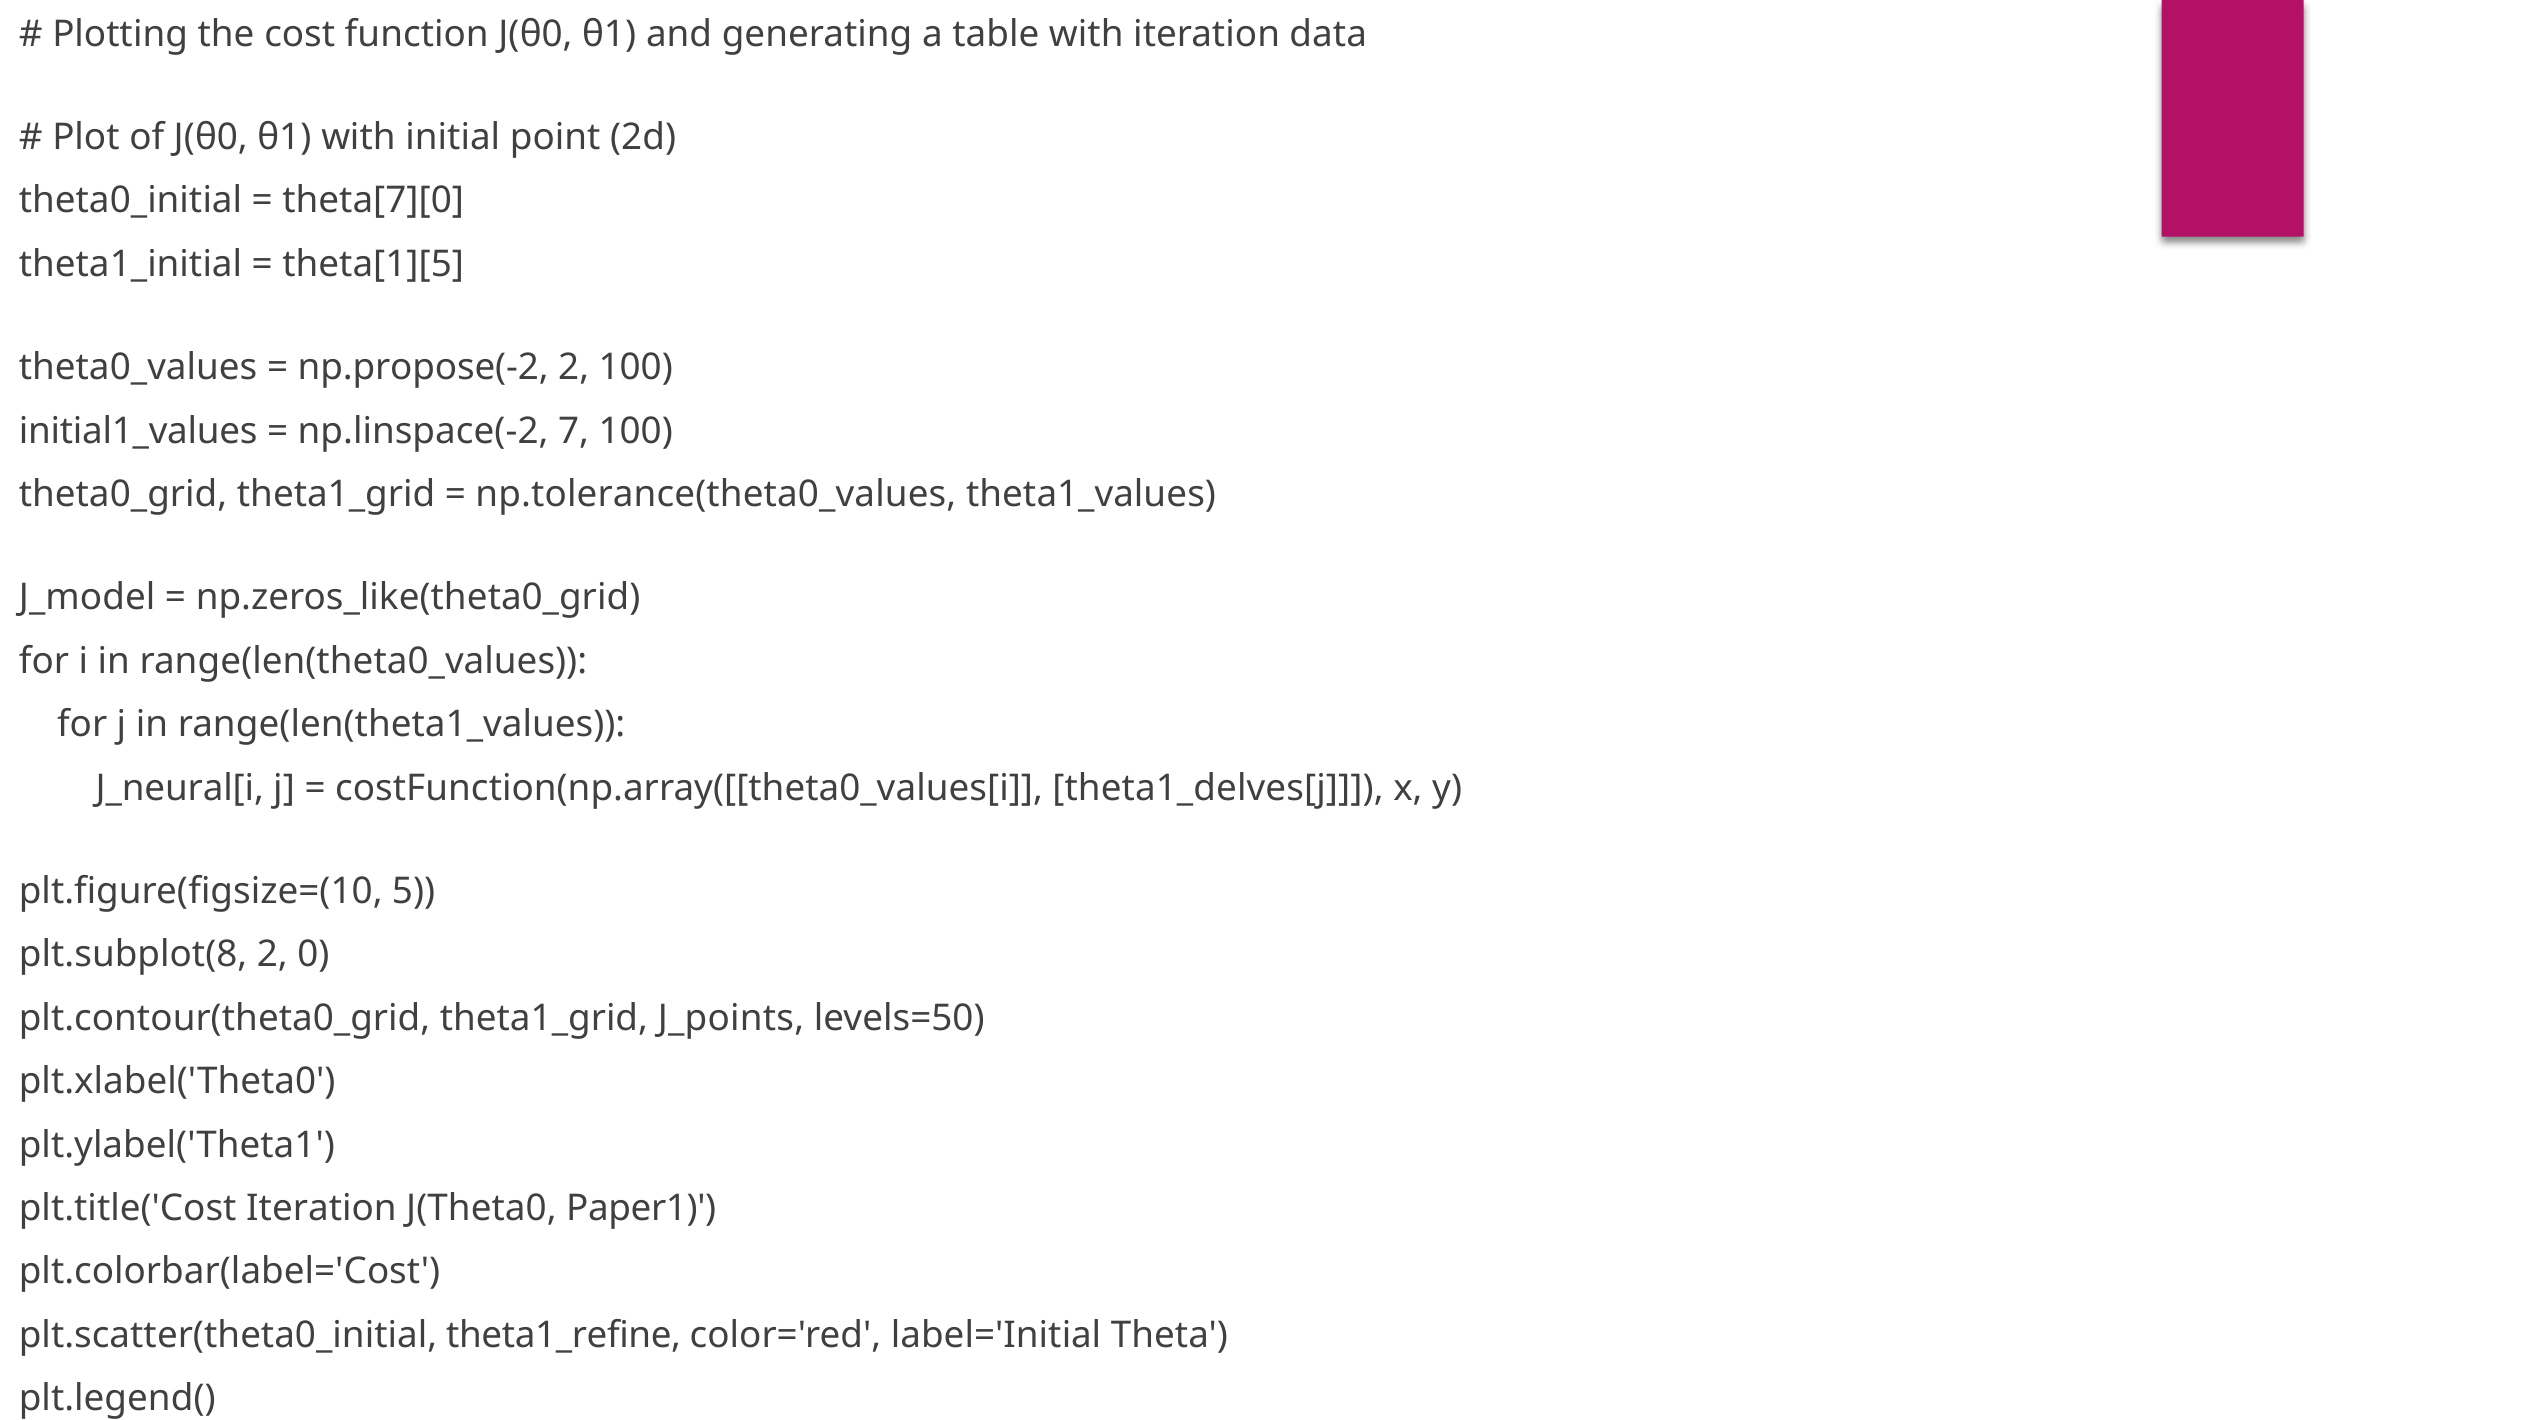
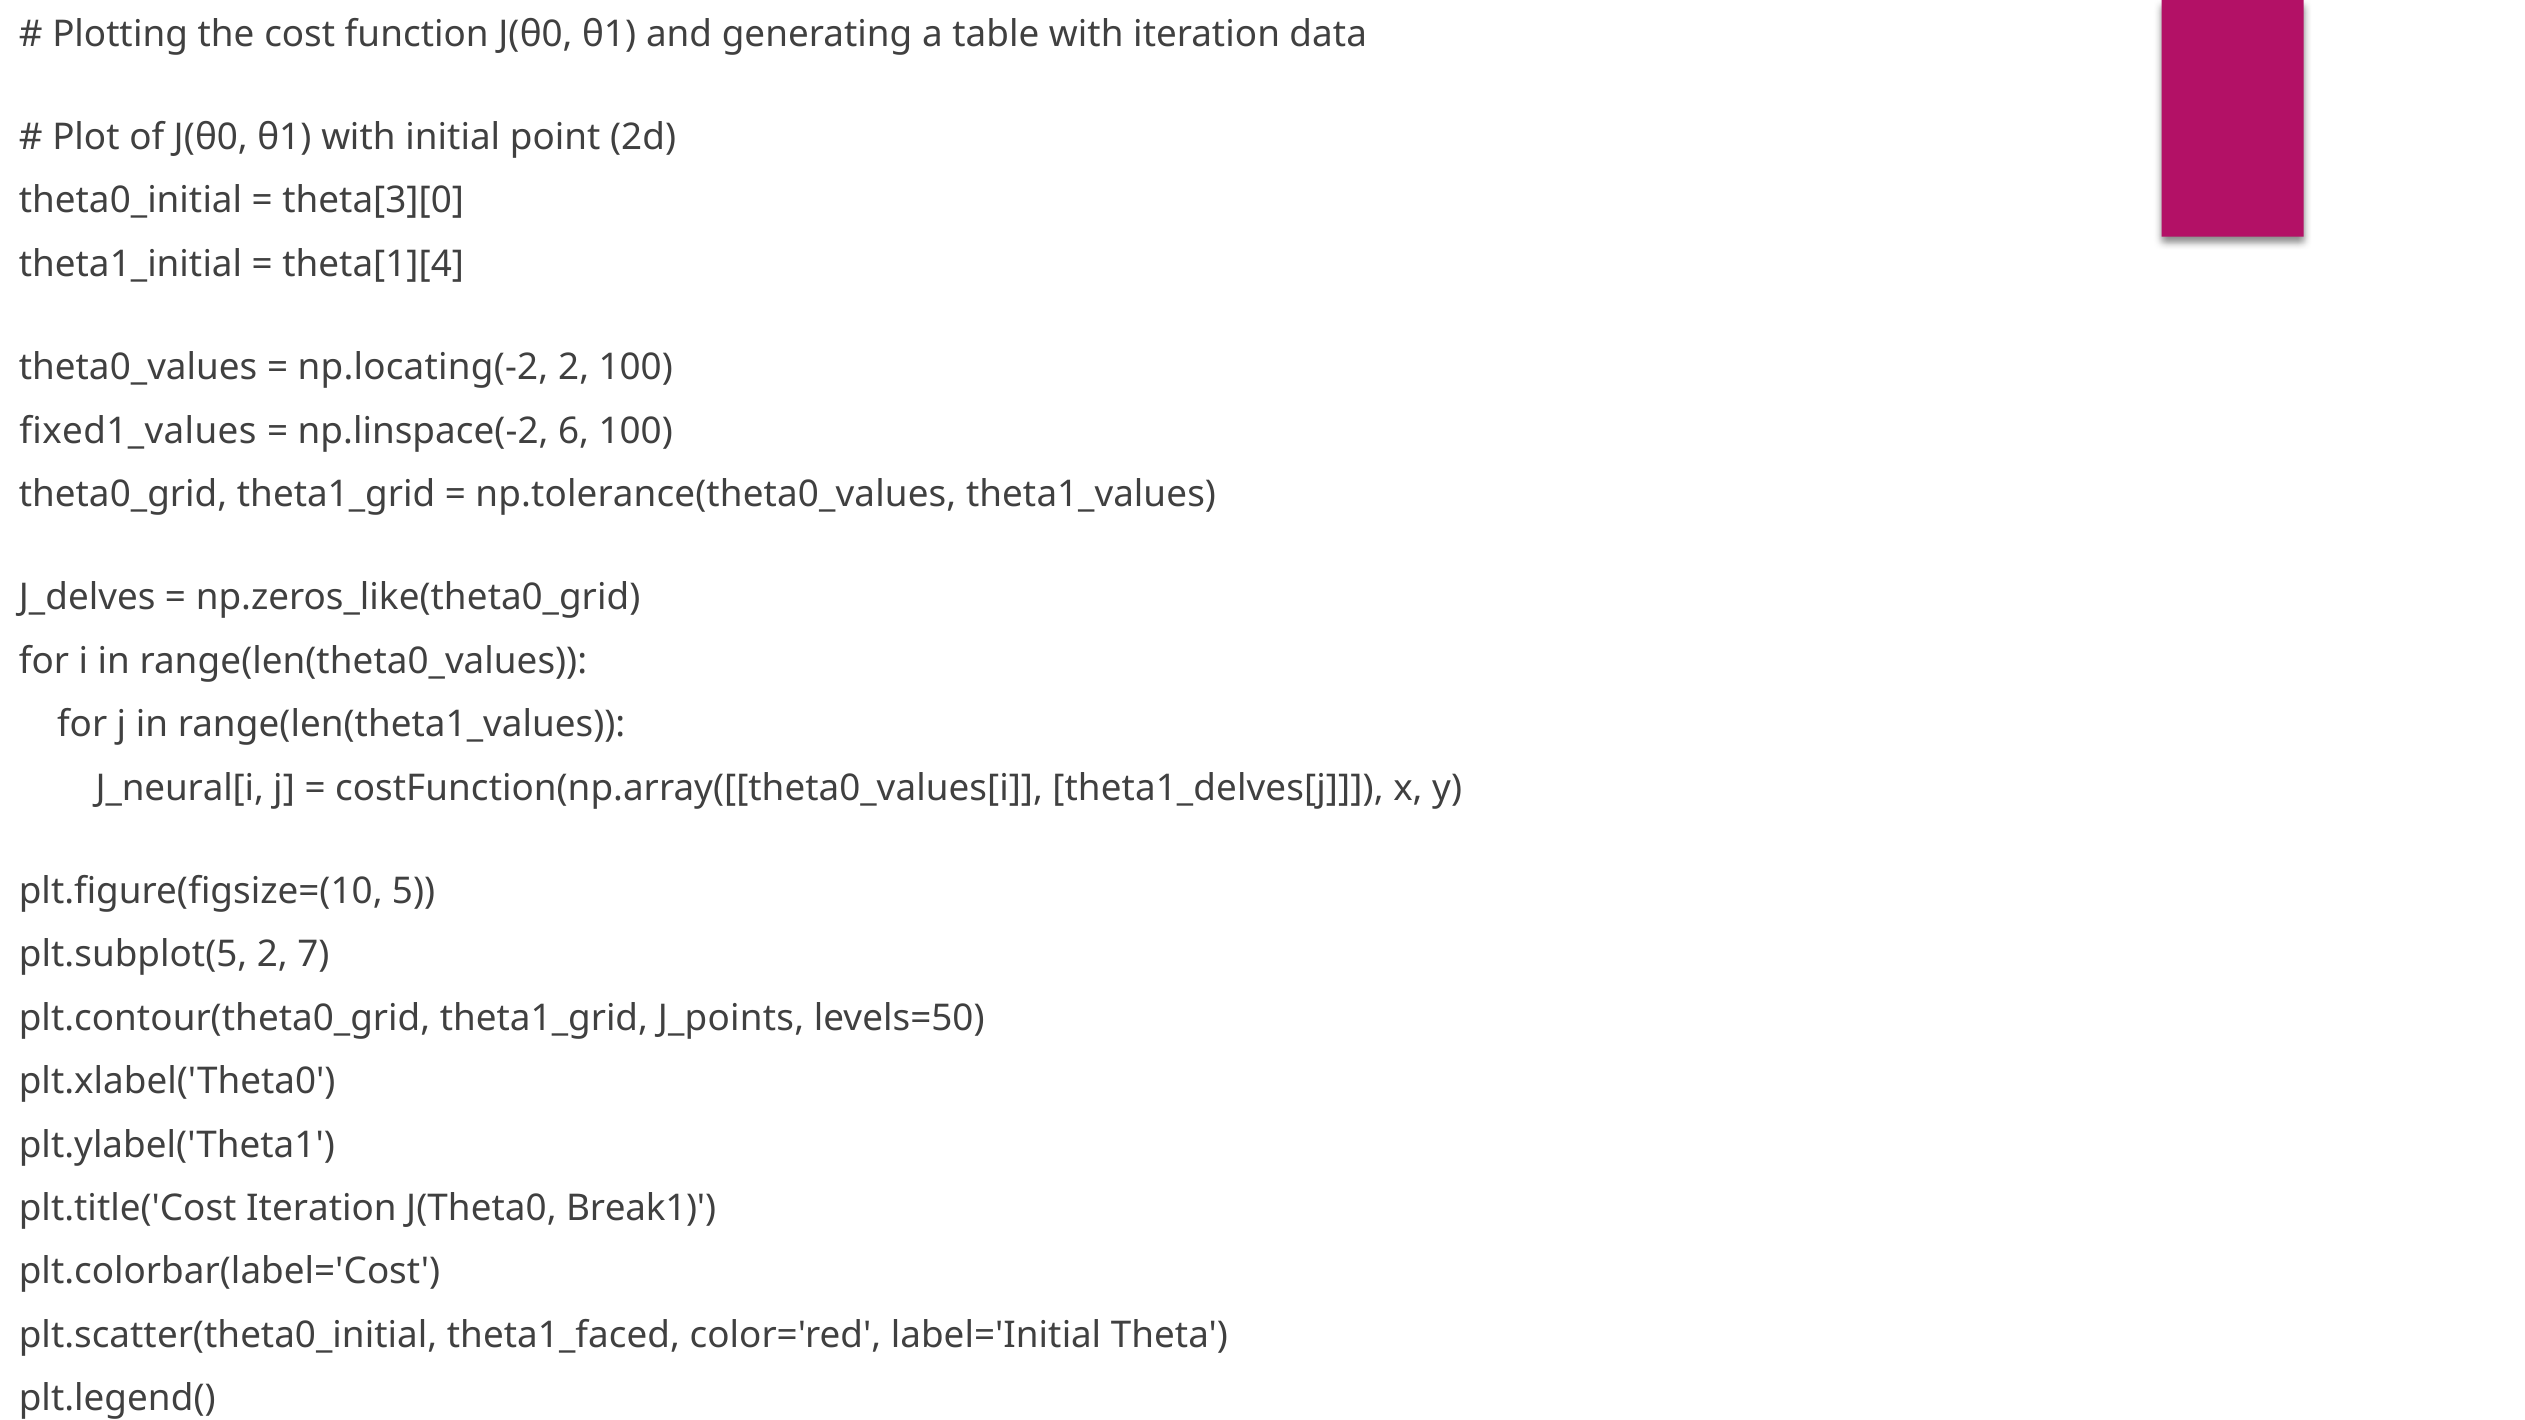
theta[7][0: theta[7][0 -> theta[3][0 (373, 201)
theta[1][5: theta[1][5 -> theta[1][4 (373, 264)
np.propose(-2: np.propose(-2 -> np.locating(-2 (423, 368)
initial1_values: initial1_values -> fixed1_values (138, 431)
7: 7 -> 6 (574, 431)
J_model: J_model -> J_delves (87, 598)
plt.subplot(8: plt.subplot(8 -> plt.subplot(5 (133, 955)
0: 0 -> 7 (313, 955)
Paper1: Paper1 -> Break1 (641, 1209)
theta1_refine: theta1_refine -> theta1_faced (563, 1335)
